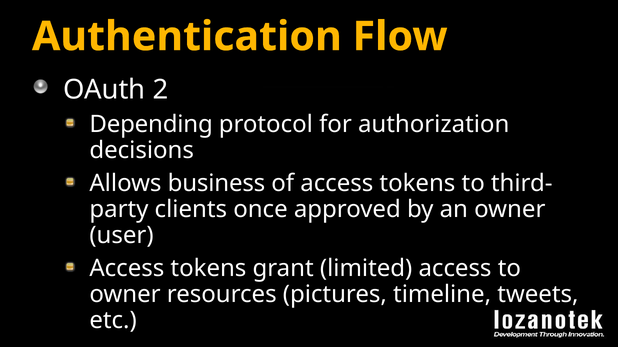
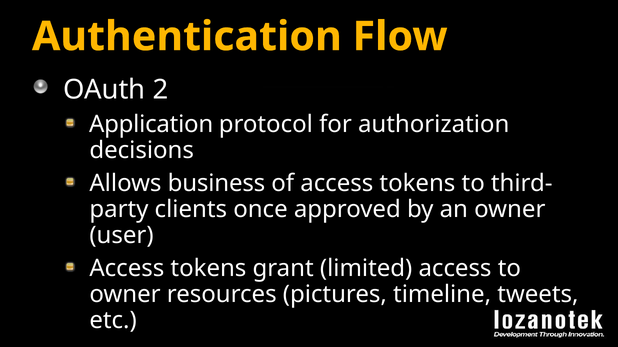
Depending: Depending -> Application (151, 125)
